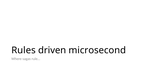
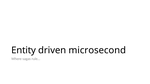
Rules: Rules -> Entity (24, 50)
